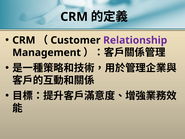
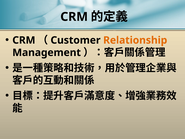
Relationship colour: purple -> orange (135, 40)
